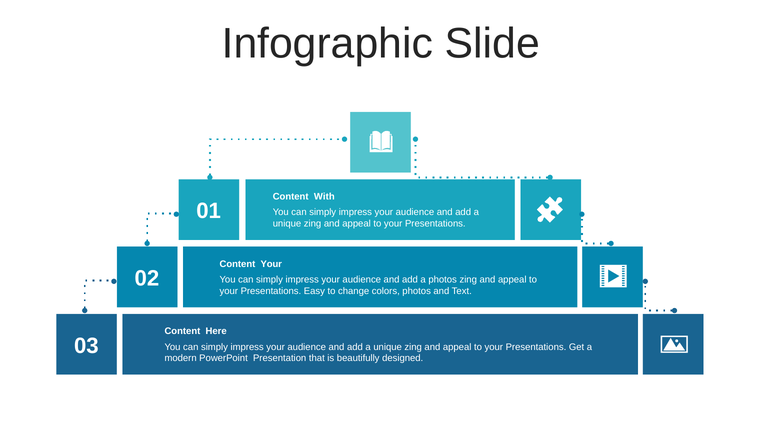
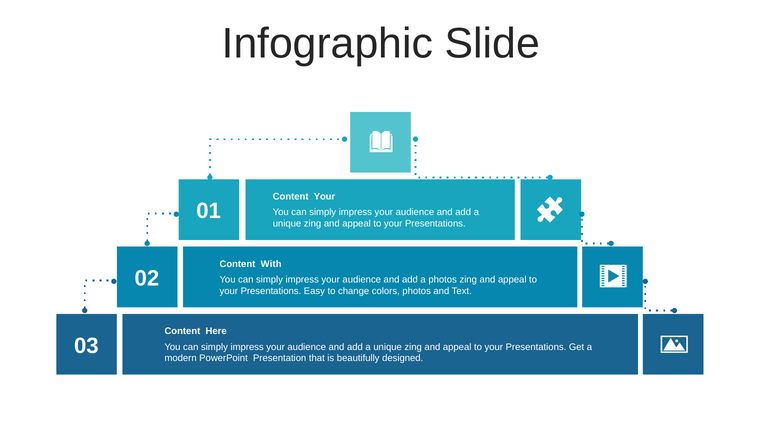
Content With: With -> Your (324, 196)
Content Your: Your -> With (271, 264)
